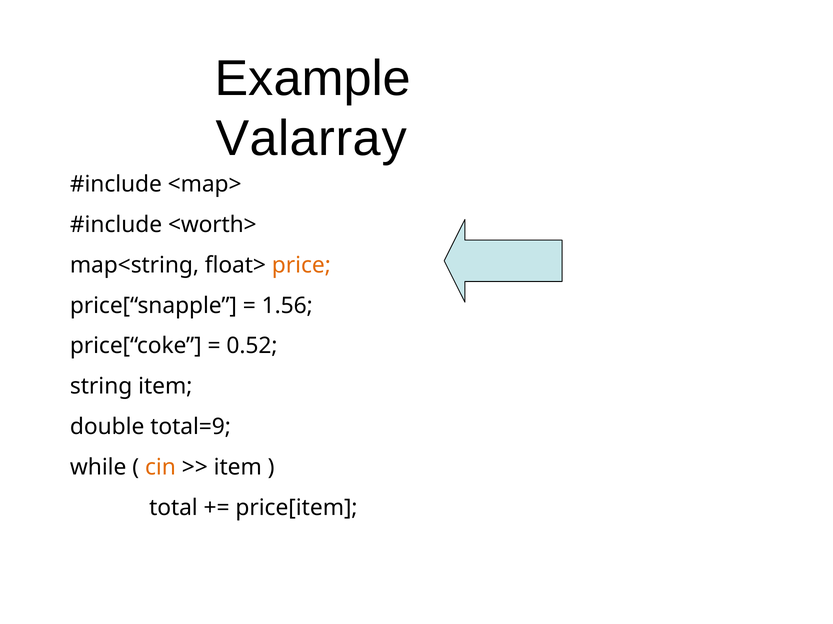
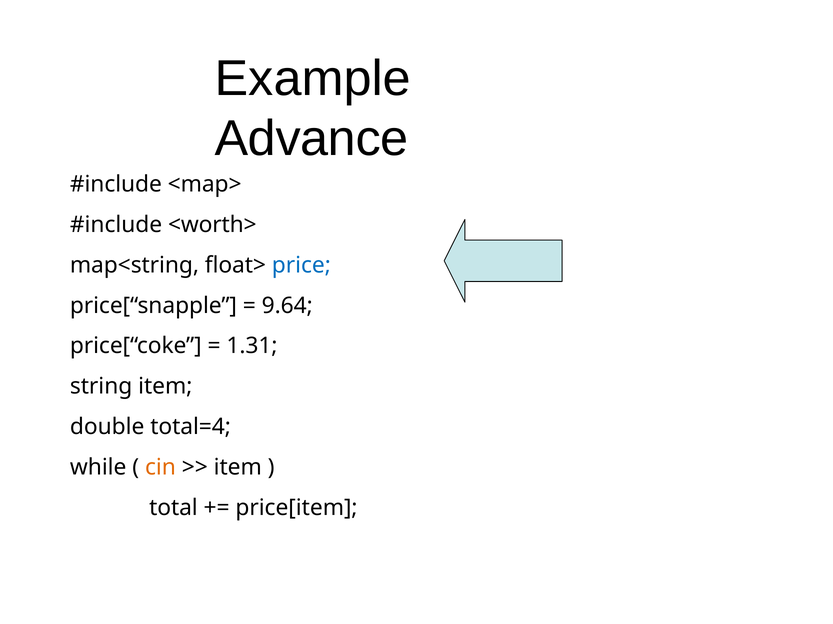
Valarray: Valarray -> Advance (312, 139)
price colour: orange -> blue (301, 265)
1.56: 1.56 -> 9.64 (287, 306)
0.52: 0.52 -> 1.31 (252, 346)
total=9: total=9 -> total=4 (191, 427)
